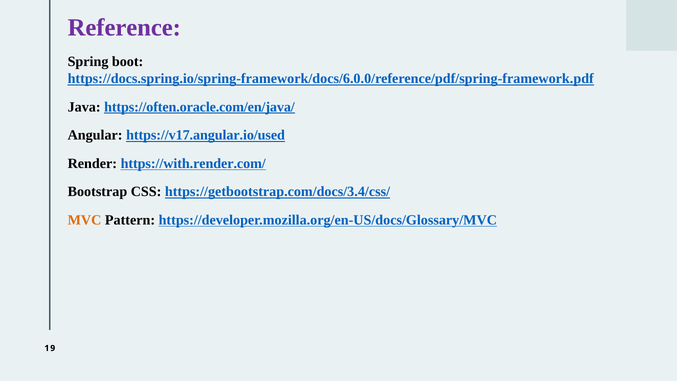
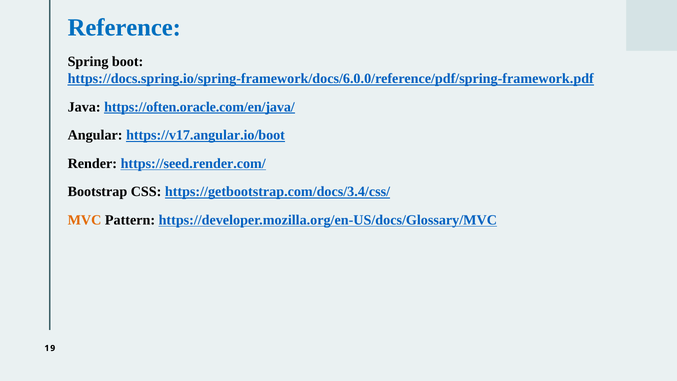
Reference colour: purple -> blue (124, 28)
https://v17.angular.io/used: https://v17.angular.io/used -> https://v17.angular.io/boot (206, 135)
https://with.render.com/: https://with.render.com/ -> https://seed.render.com/ (193, 163)
